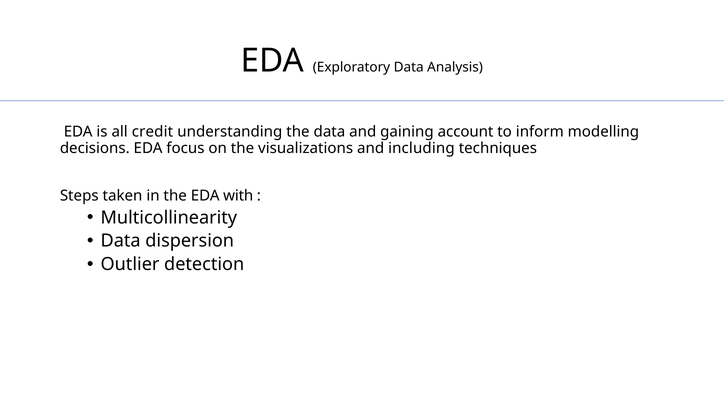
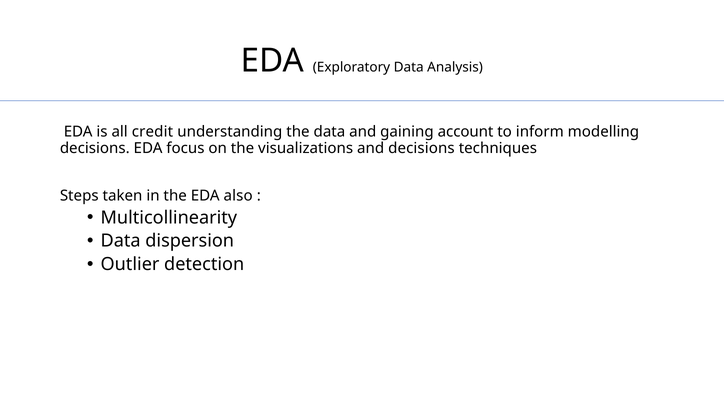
and including: including -> decisions (421, 148)
with: with -> also (238, 195)
